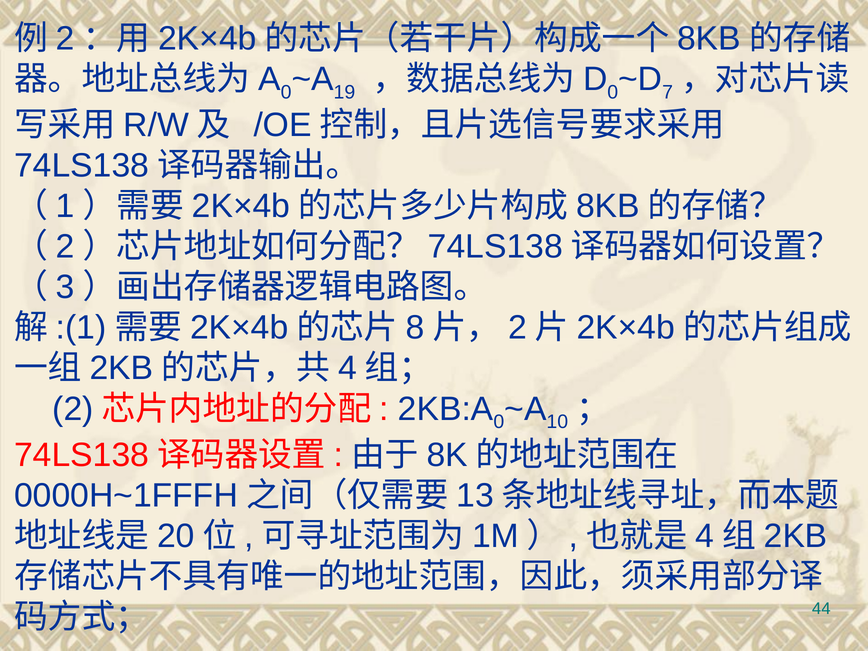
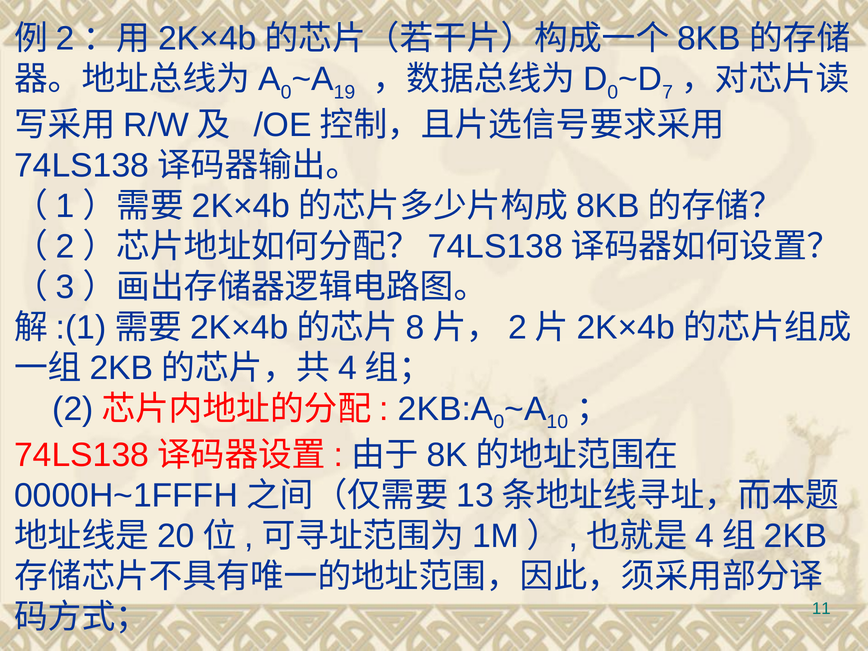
44: 44 -> 11 (821, 608)
